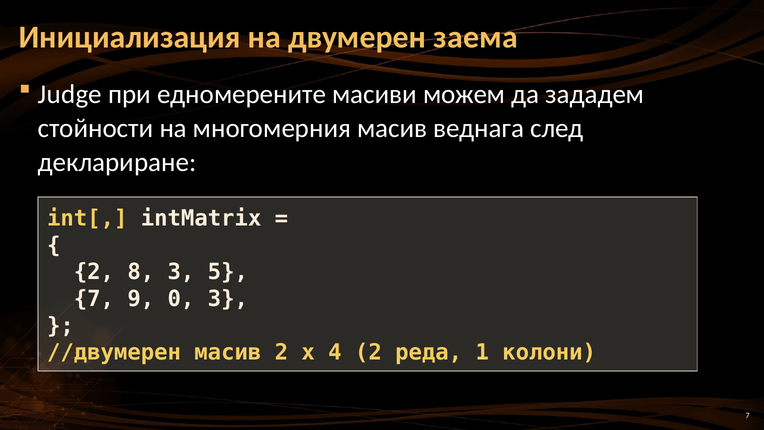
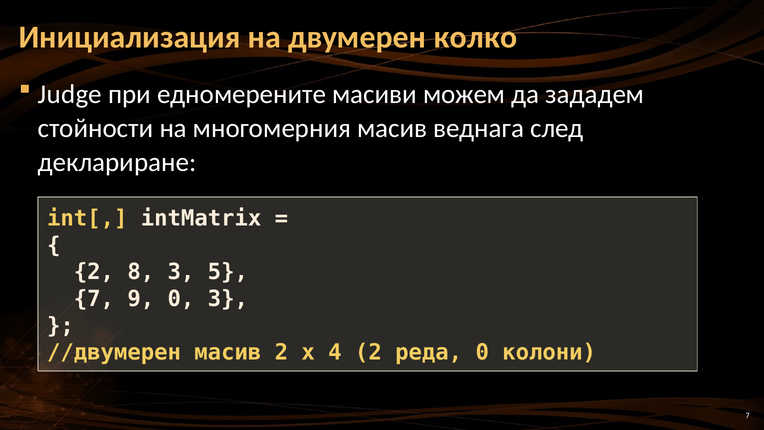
заема: заема -> колко (476, 37)
реда 1: 1 -> 0 (482, 352)
